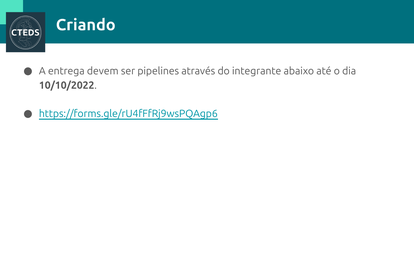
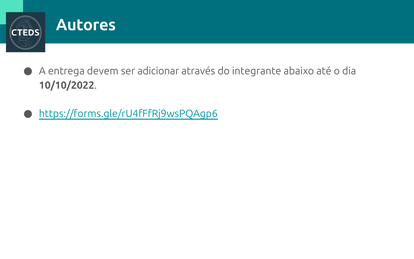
Criando: Criando -> Autores (86, 25)
pipelines: pipelines -> adicionar (158, 71)
